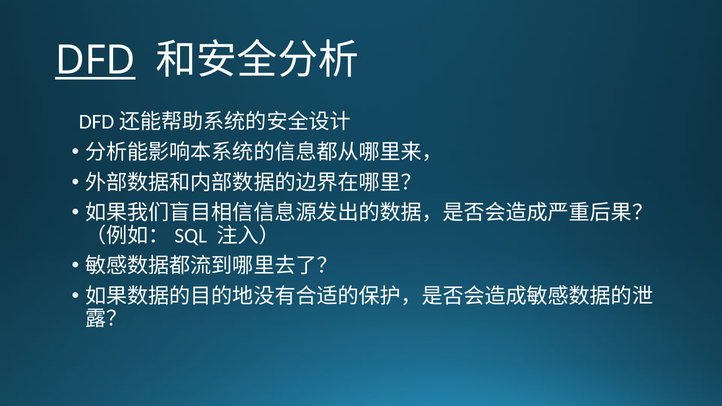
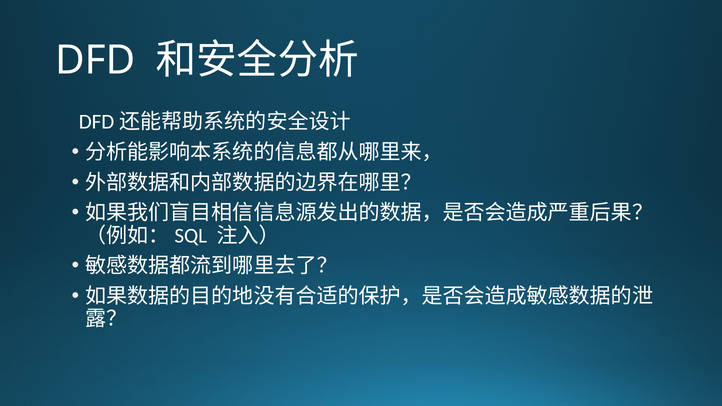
DFD underline: present -> none (95, 61)
